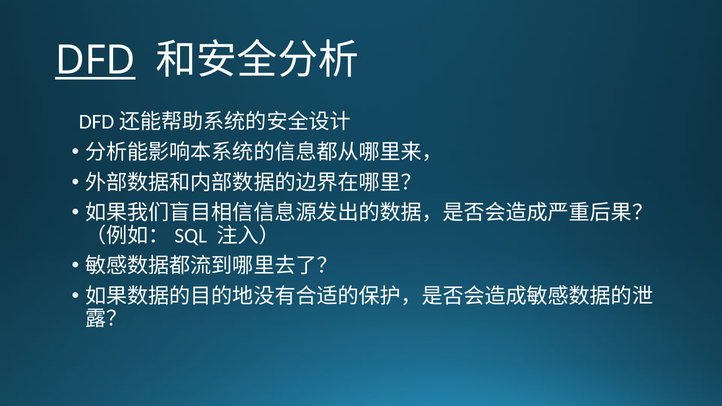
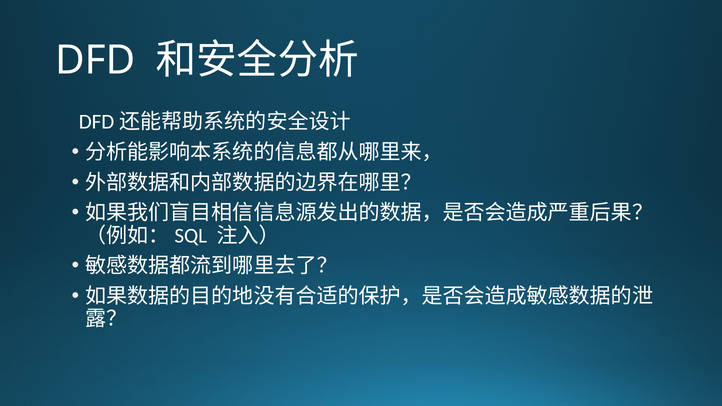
DFD underline: present -> none (95, 61)
